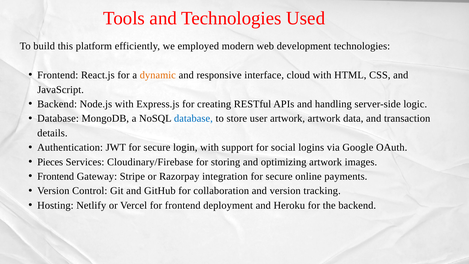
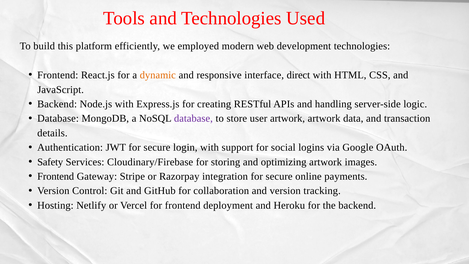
cloud: cloud -> direct (298, 75)
database colour: blue -> purple (193, 118)
Pieces: Pieces -> Safety (50, 162)
